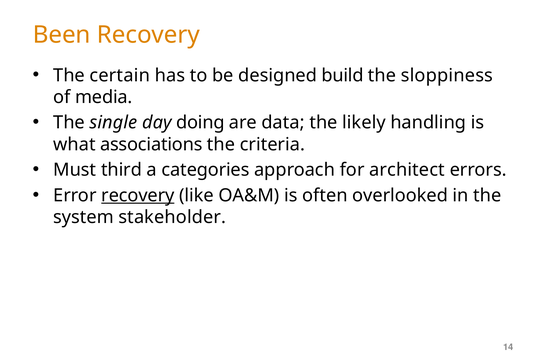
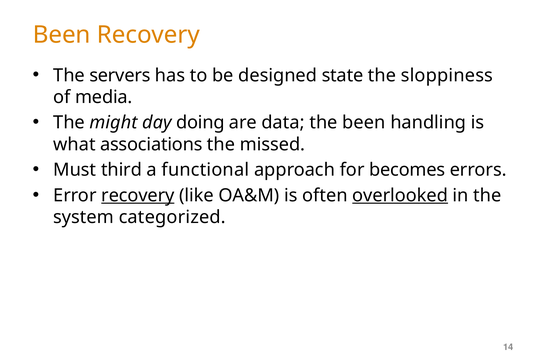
certain: certain -> servers (120, 75)
build: build -> state (343, 75)
single: single -> might (113, 123)
the likely: likely -> been (364, 123)
criteria: criteria -> missed (272, 144)
categories: categories -> functional (205, 170)
architect: architect -> becomes (407, 170)
overlooked underline: none -> present (400, 195)
stakeholder: stakeholder -> categorized (172, 217)
